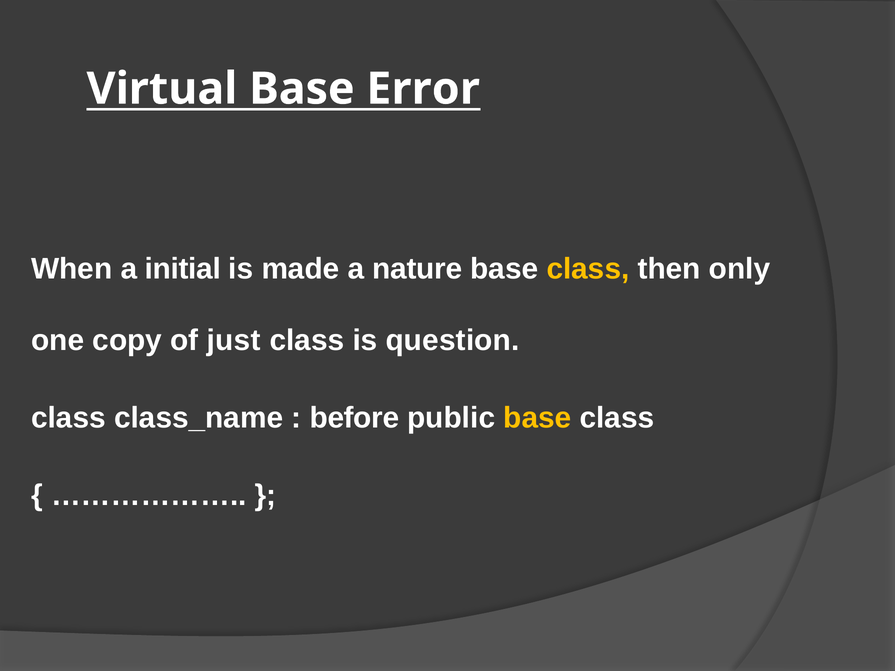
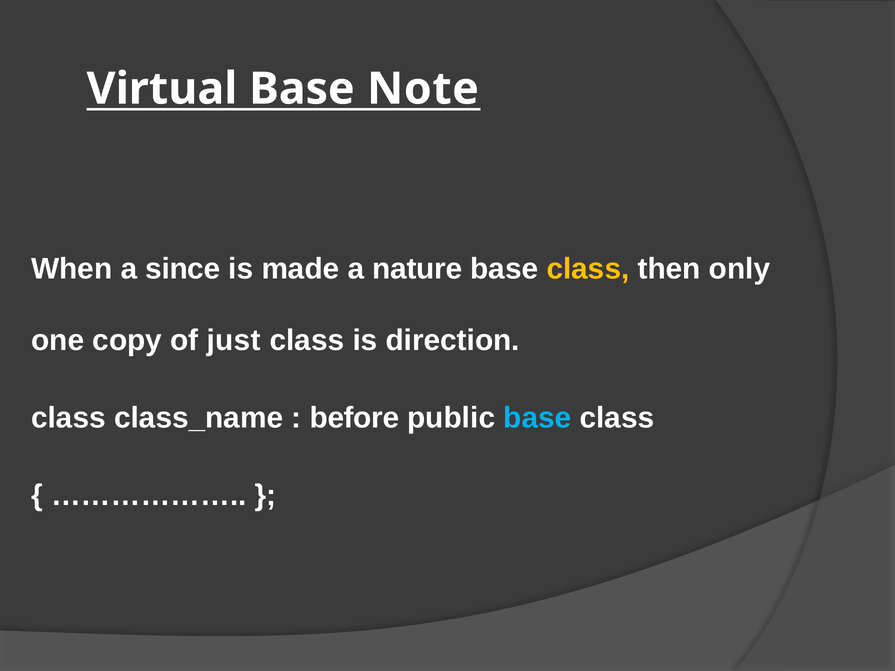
Error: Error -> Note (423, 89)
initial: initial -> since (183, 269)
question: question -> direction (453, 341)
base colour: yellow -> light blue (537, 418)
